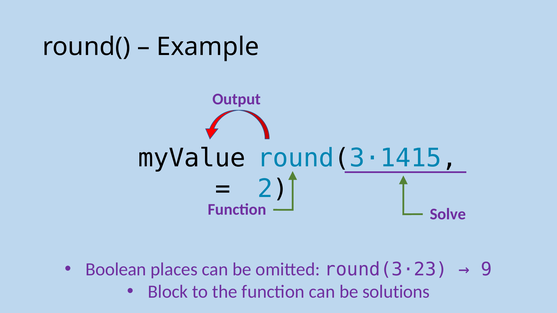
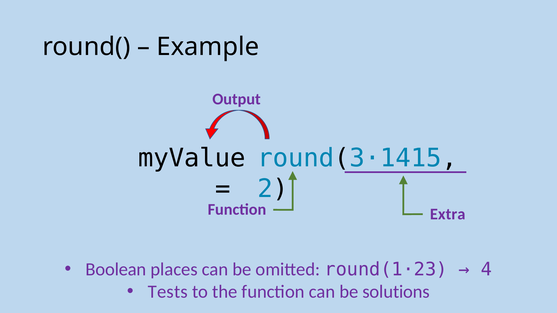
Solve: Solve -> Extra (448, 214)
round(3·23: round(3·23 -> round(1·23 (386, 270)
9: 9 -> 4 (487, 270)
Block: Block -> Tests (168, 292)
